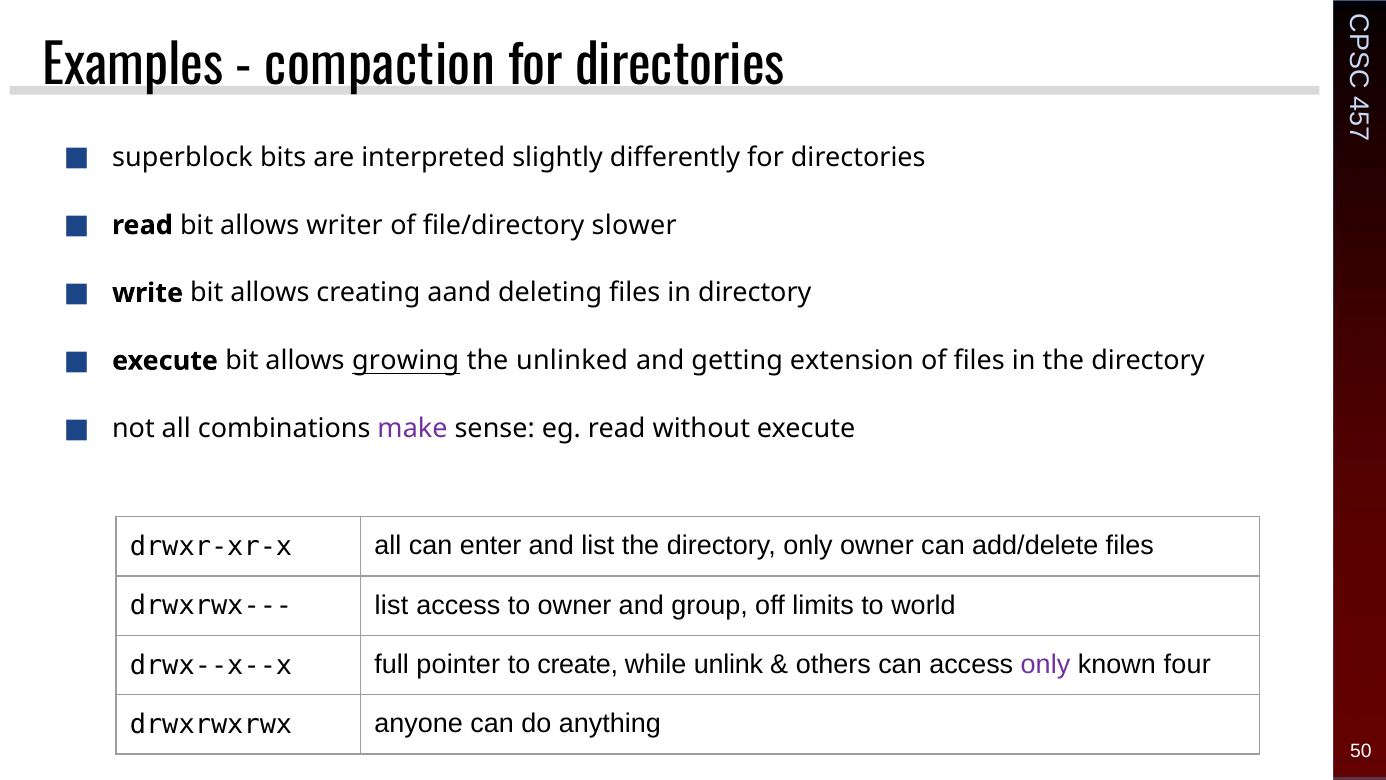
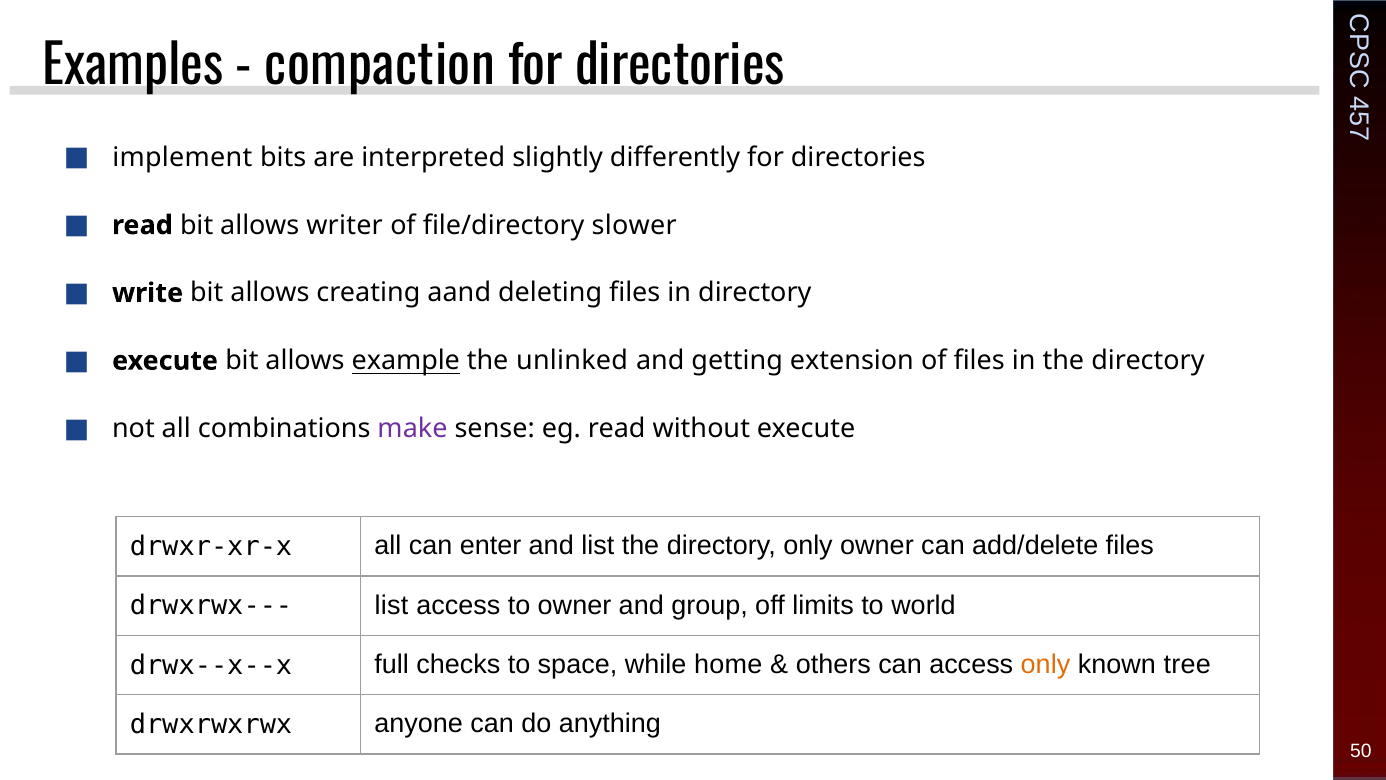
superblock: superblock -> implement (182, 157)
growing: growing -> example (406, 361)
pointer: pointer -> checks (458, 664)
create: create -> space (578, 664)
unlink: unlink -> home (728, 664)
only colour: purple -> orange (1046, 664)
four: four -> tree (1187, 664)
